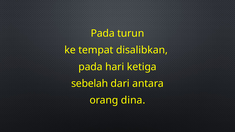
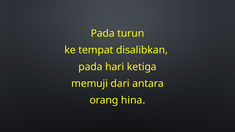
sebelah: sebelah -> memuji (90, 84)
dina: dina -> hina (133, 100)
